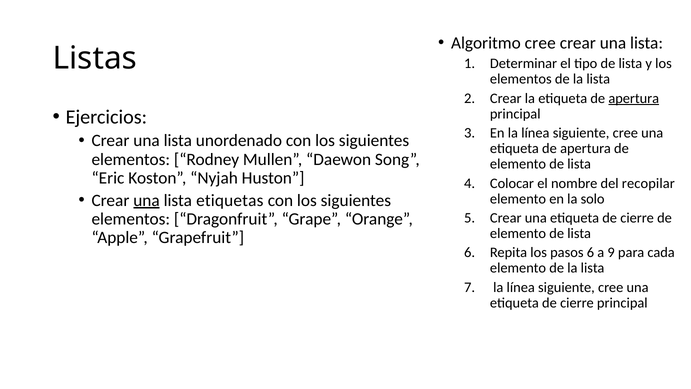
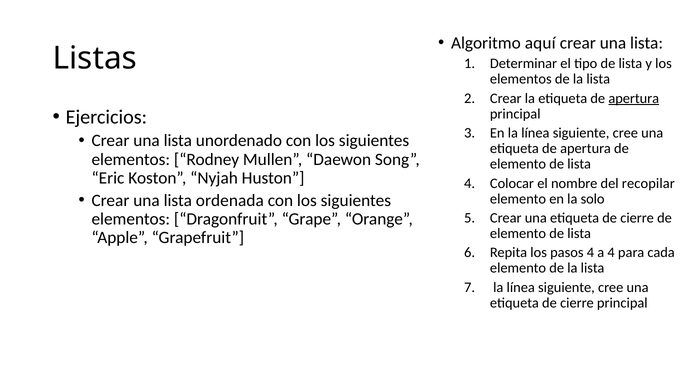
Algoritmo cree: cree -> aquí (540, 43)
una underline: present -> none (146, 200)
etiquetas: etiquetas -> ordenada (230, 200)
pasos 6: 6 -> 4 (590, 252)
a 9: 9 -> 4 (611, 252)
